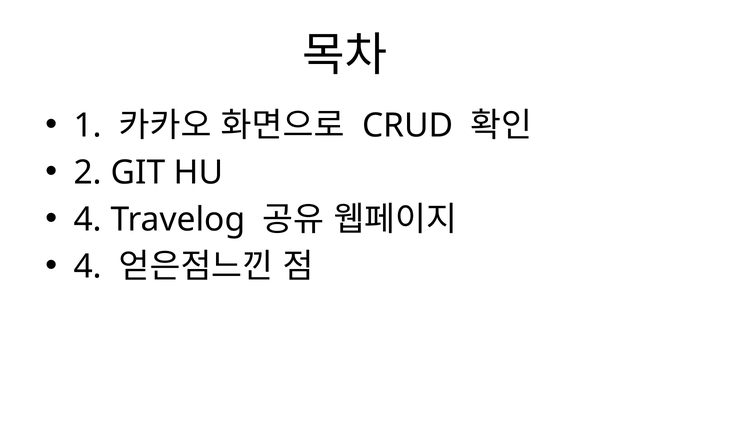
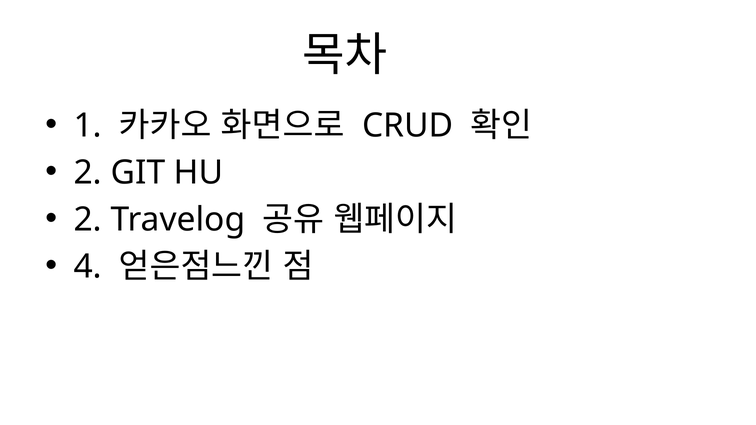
4: 4 -> 2 (88, 220)
